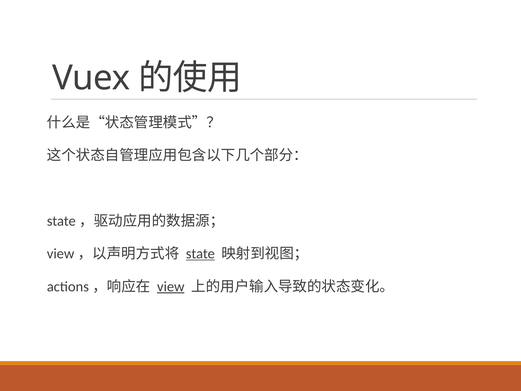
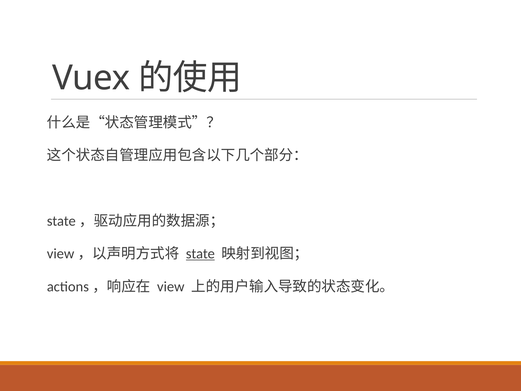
view underline: present -> none (171, 286)
